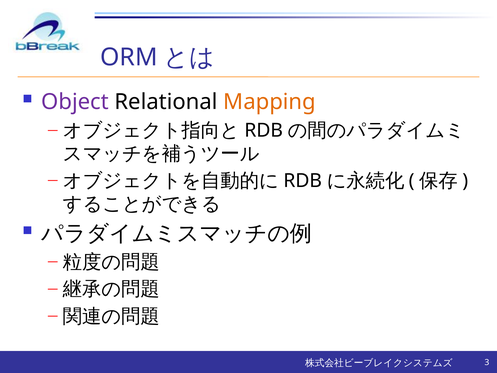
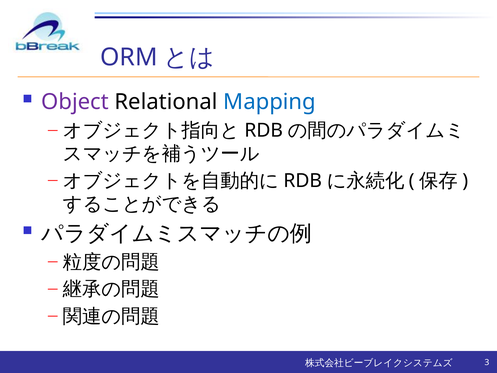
Mapping colour: orange -> blue (270, 102)
